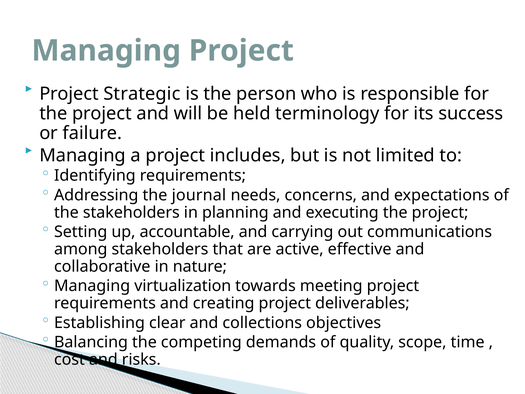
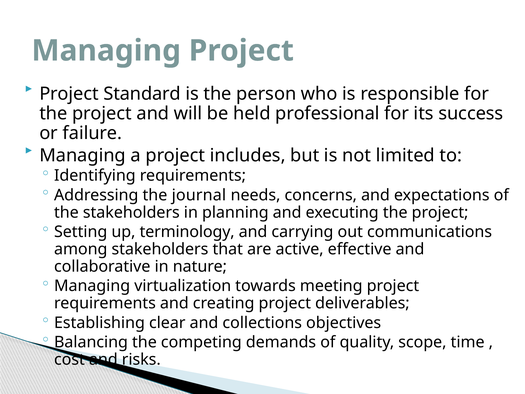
Strategic: Strategic -> Standard (142, 94)
terminology: terminology -> professional (327, 113)
accountable: accountable -> terminology (187, 232)
